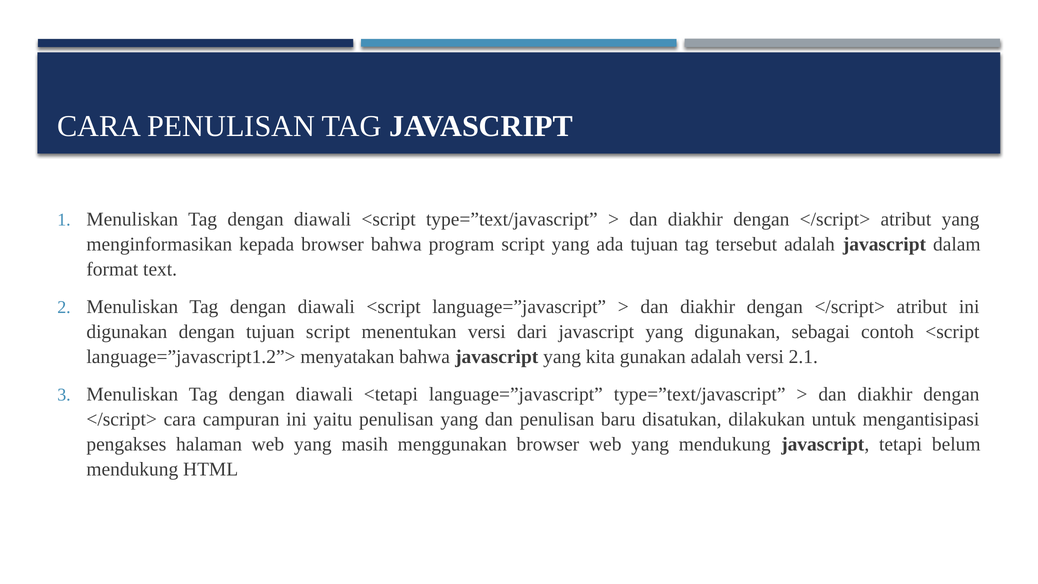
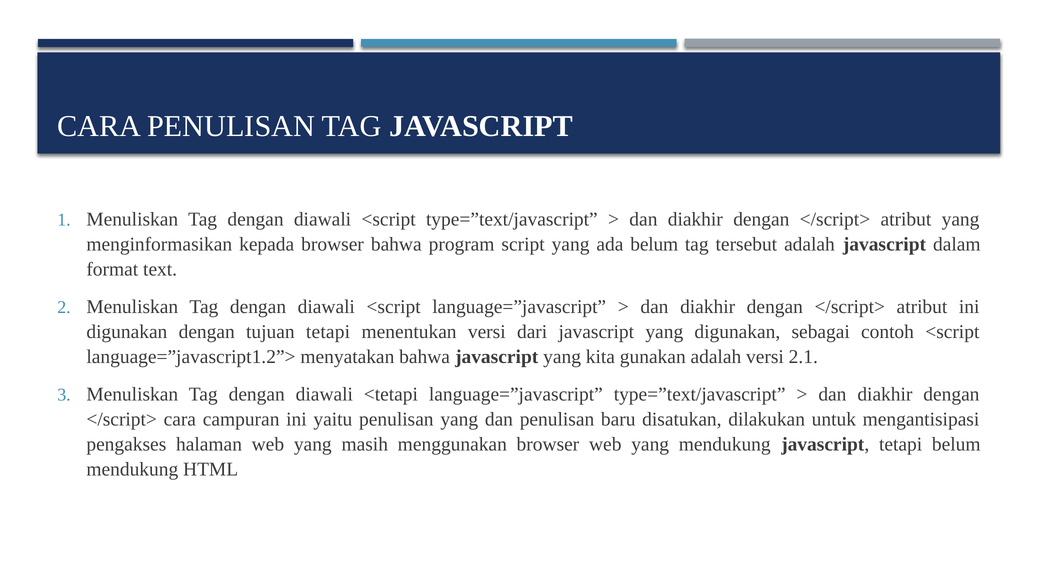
ada tujuan: tujuan -> belum (654, 244)
tujuan script: script -> tetapi (328, 332)
